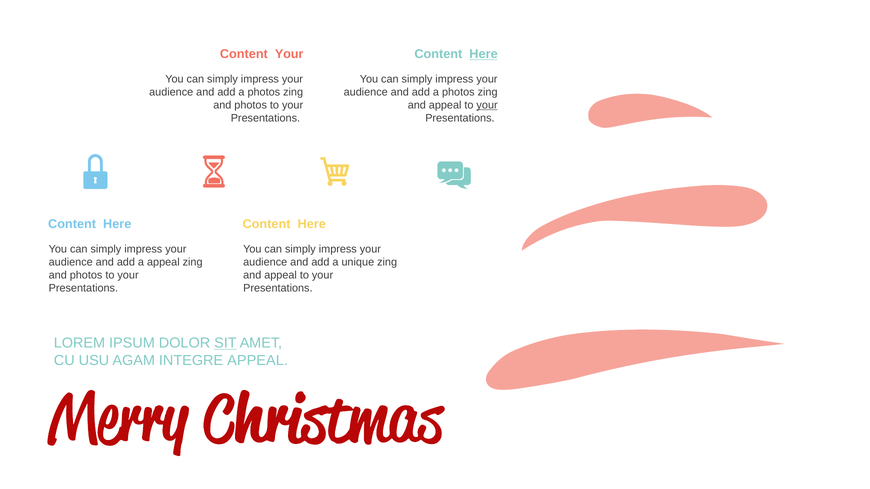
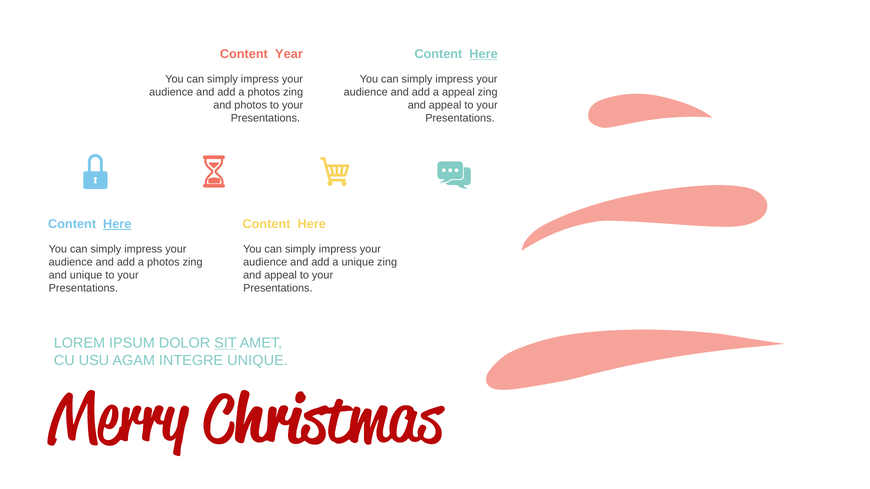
Content Your: Your -> Year (289, 54)
photos: photos -> appeal (458, 92)
your underline: present -> none (487, 105)
Here underline: none -> present (117, 224)
appeal: appeal -> photos (163, 262)
photos: photos -> unique (86, 275)
INTEGRE APPEAL: APPEAL -> UNIQUE (258, 361)
